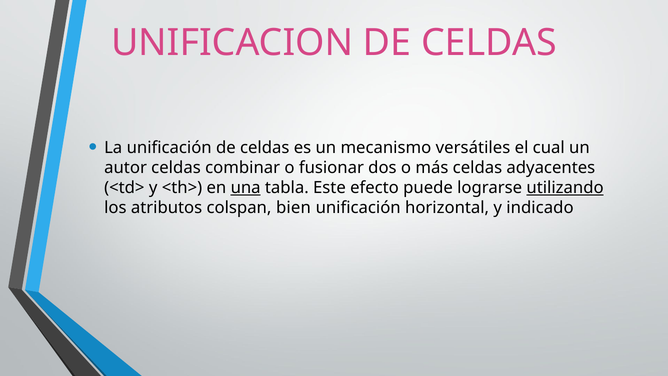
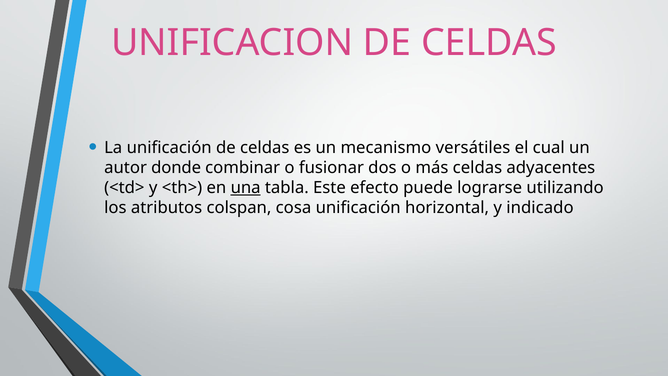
autor celdas: celdas -> donde (176, 168)
utilizando underline: present -> none (565, 188)
bien: bien -> cosa (293, 208)
